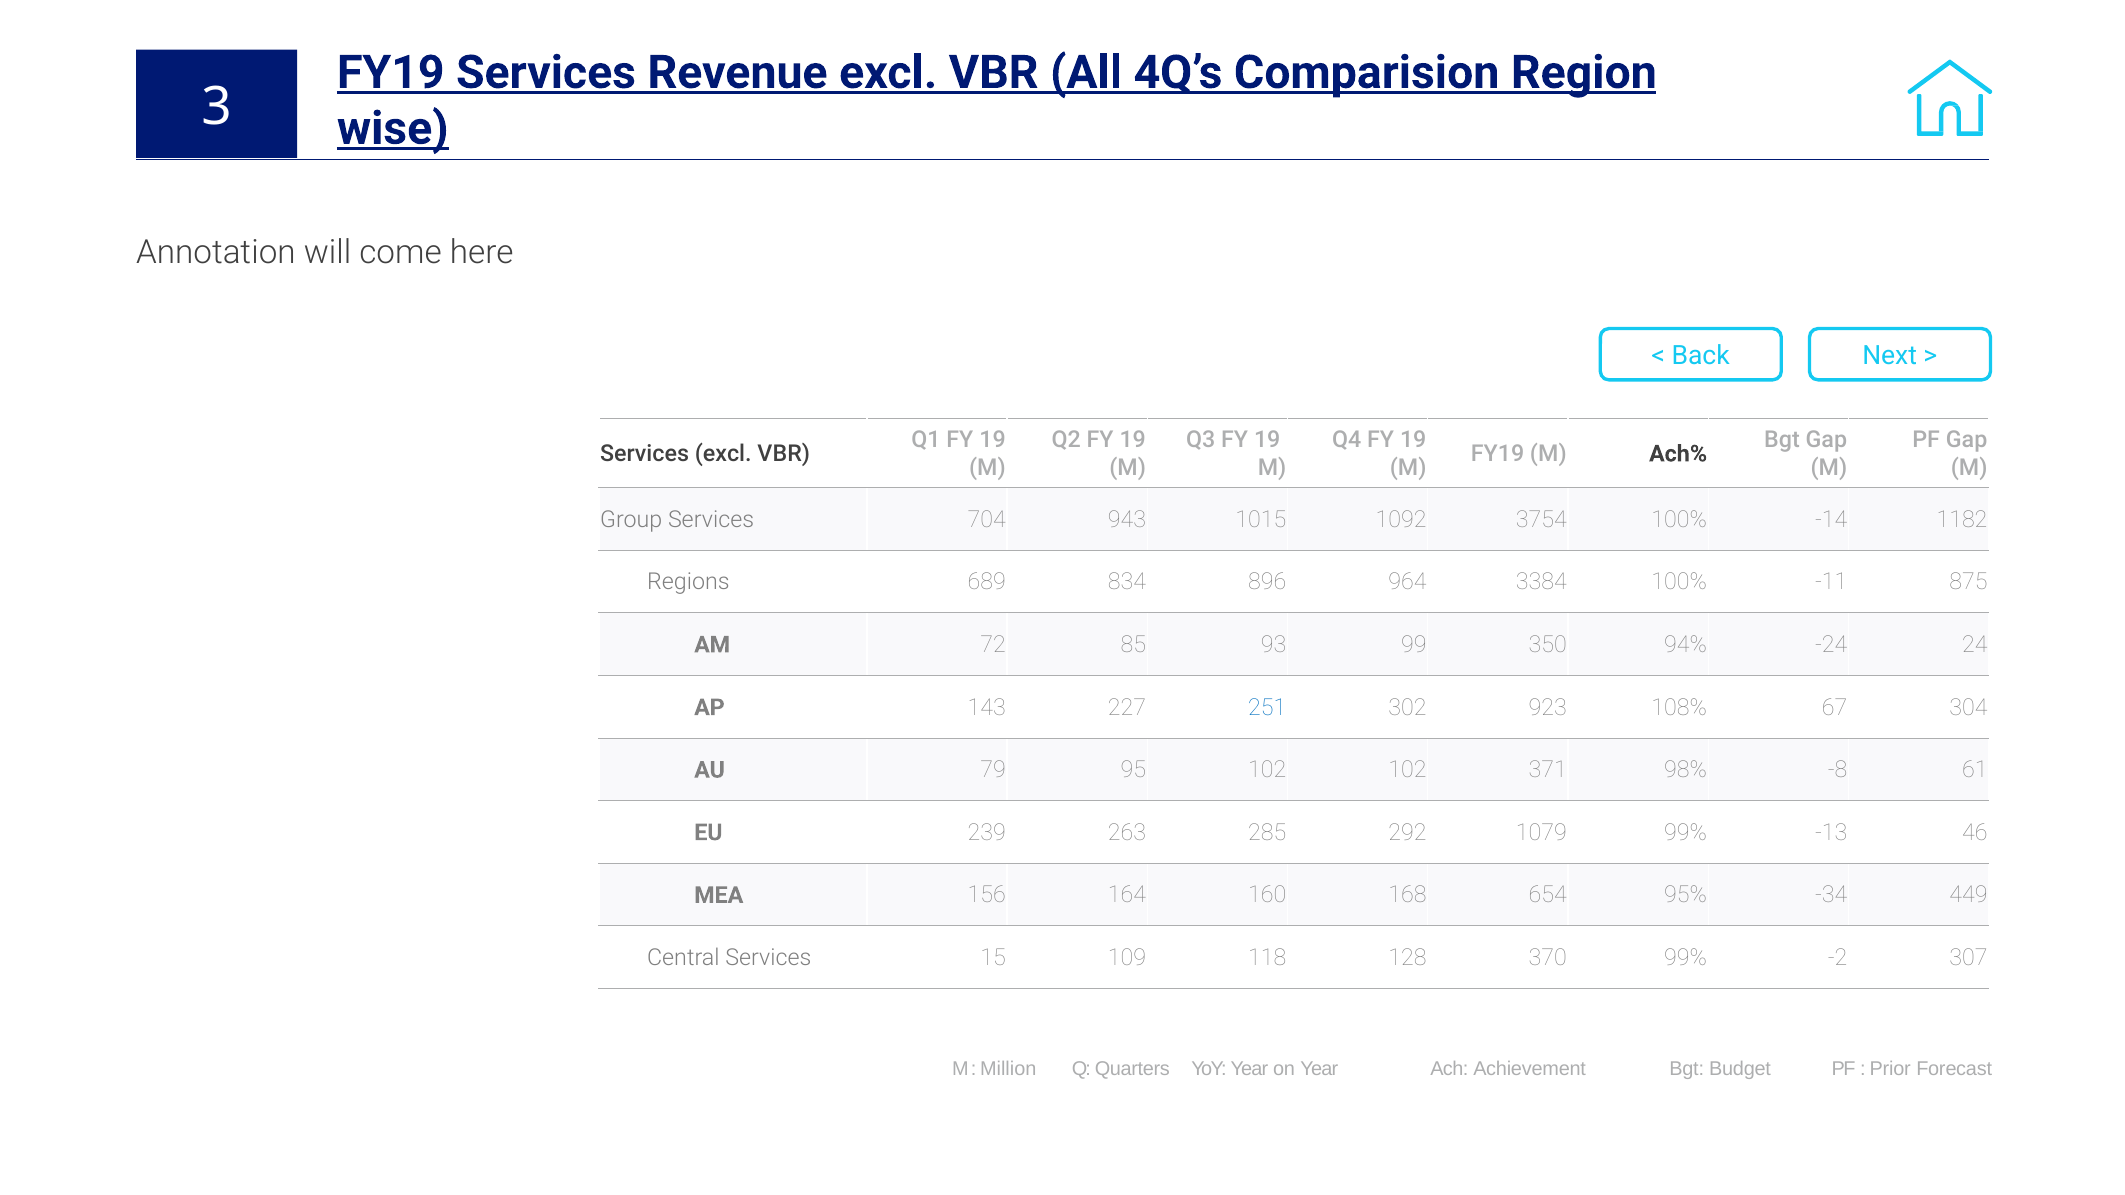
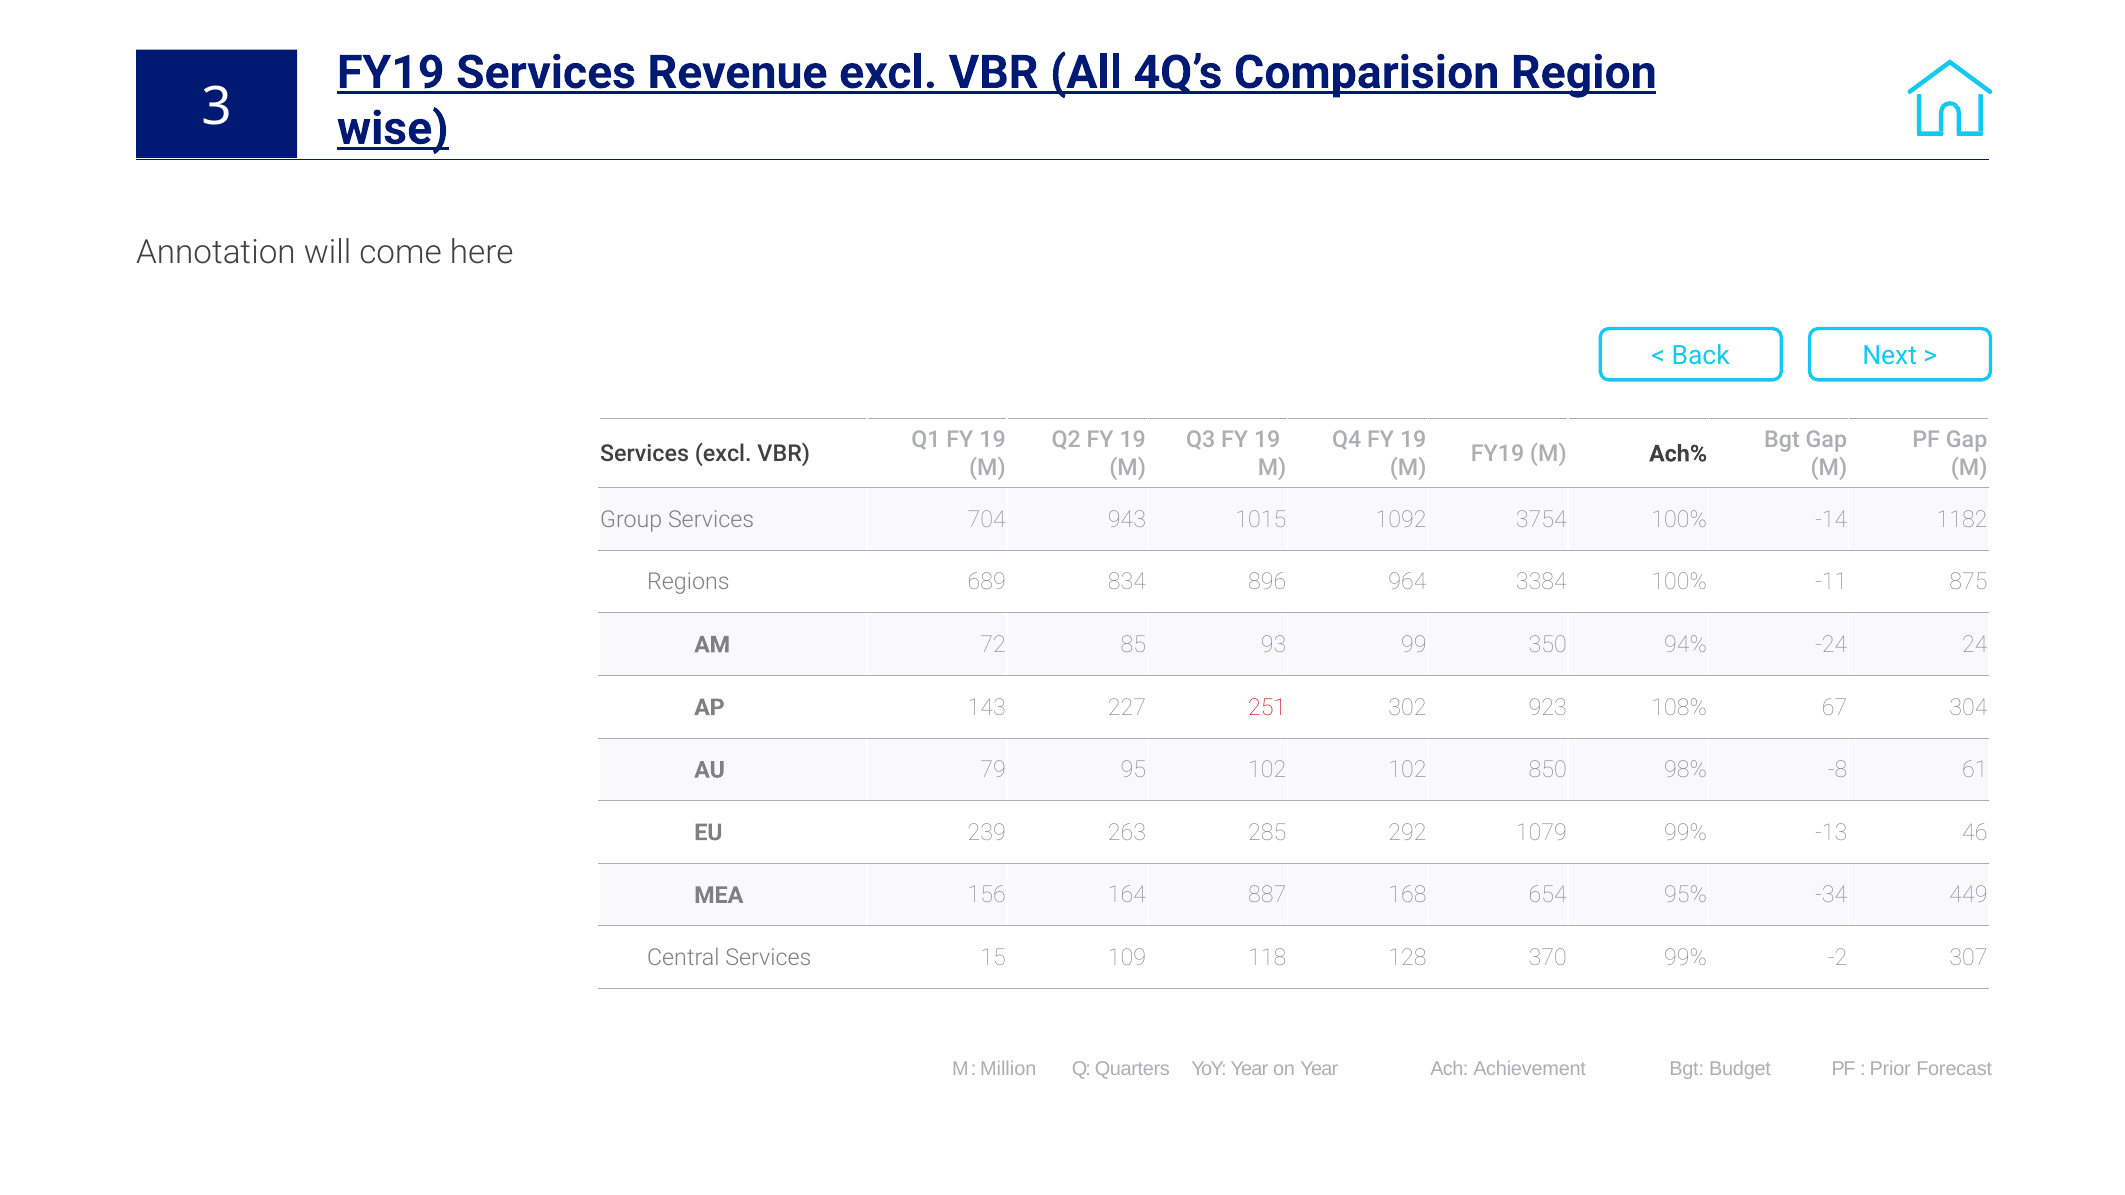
251 colour: blue -> red (1267, 708)
371: 371 -> 850 (1548, 770)
160: 160 -> 887 (1267, 895)
